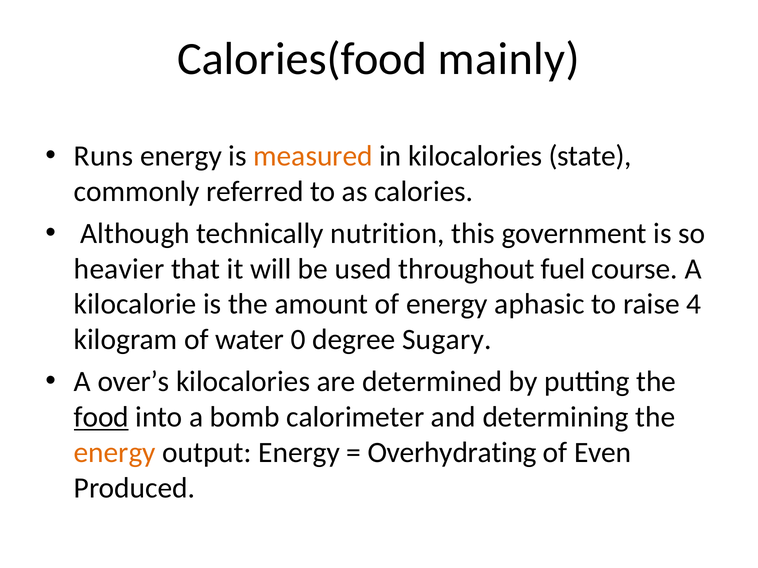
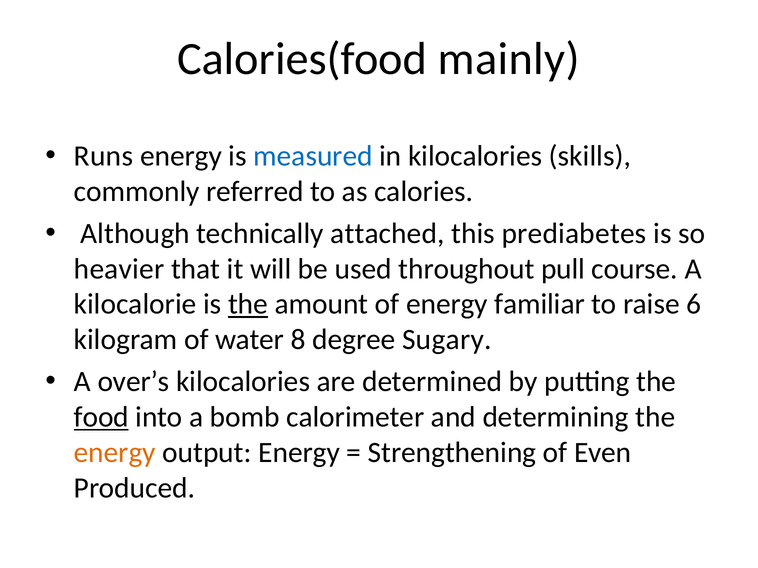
measured colour: orange -> blue (313, 156)
state: state -> skills (590, 156)
nutrition: nutrition -> attached (388, 234)
government: government -> prediabetes (574, 234)
fuel: fuel -> pull (563, 269)
the underline: none -> present (248, 305)
aphasic: aphasic -> familiar (540, 305)
4: 4 -> 6 (694, 305)
0: 0 -> 8 (298, 340)
Overhydrating: Overhydrating -> Strengthening (452, 453)
